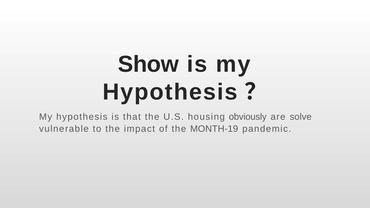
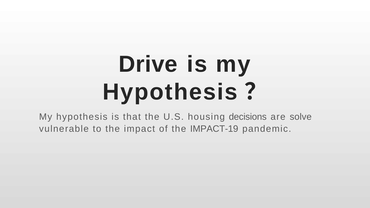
Show: Show -> Drive (148, 64)
obviously: obviously -> decisions (248, 117)
MONTH-19: MONTH-19 -> IMPACT-19 (214, 129)
